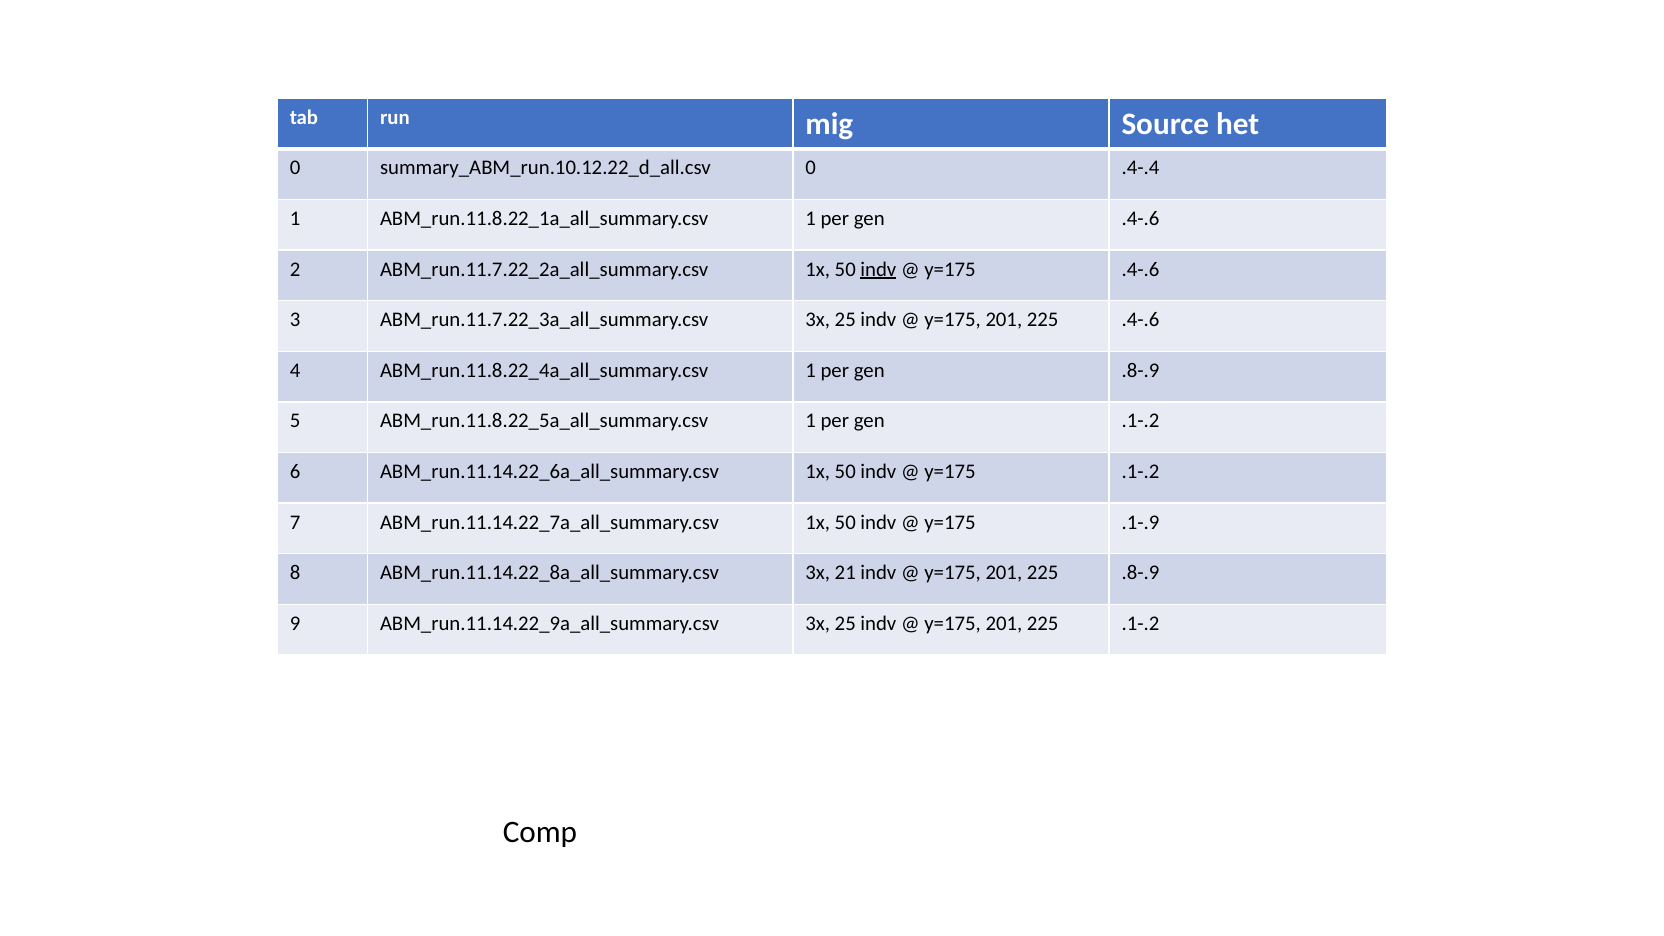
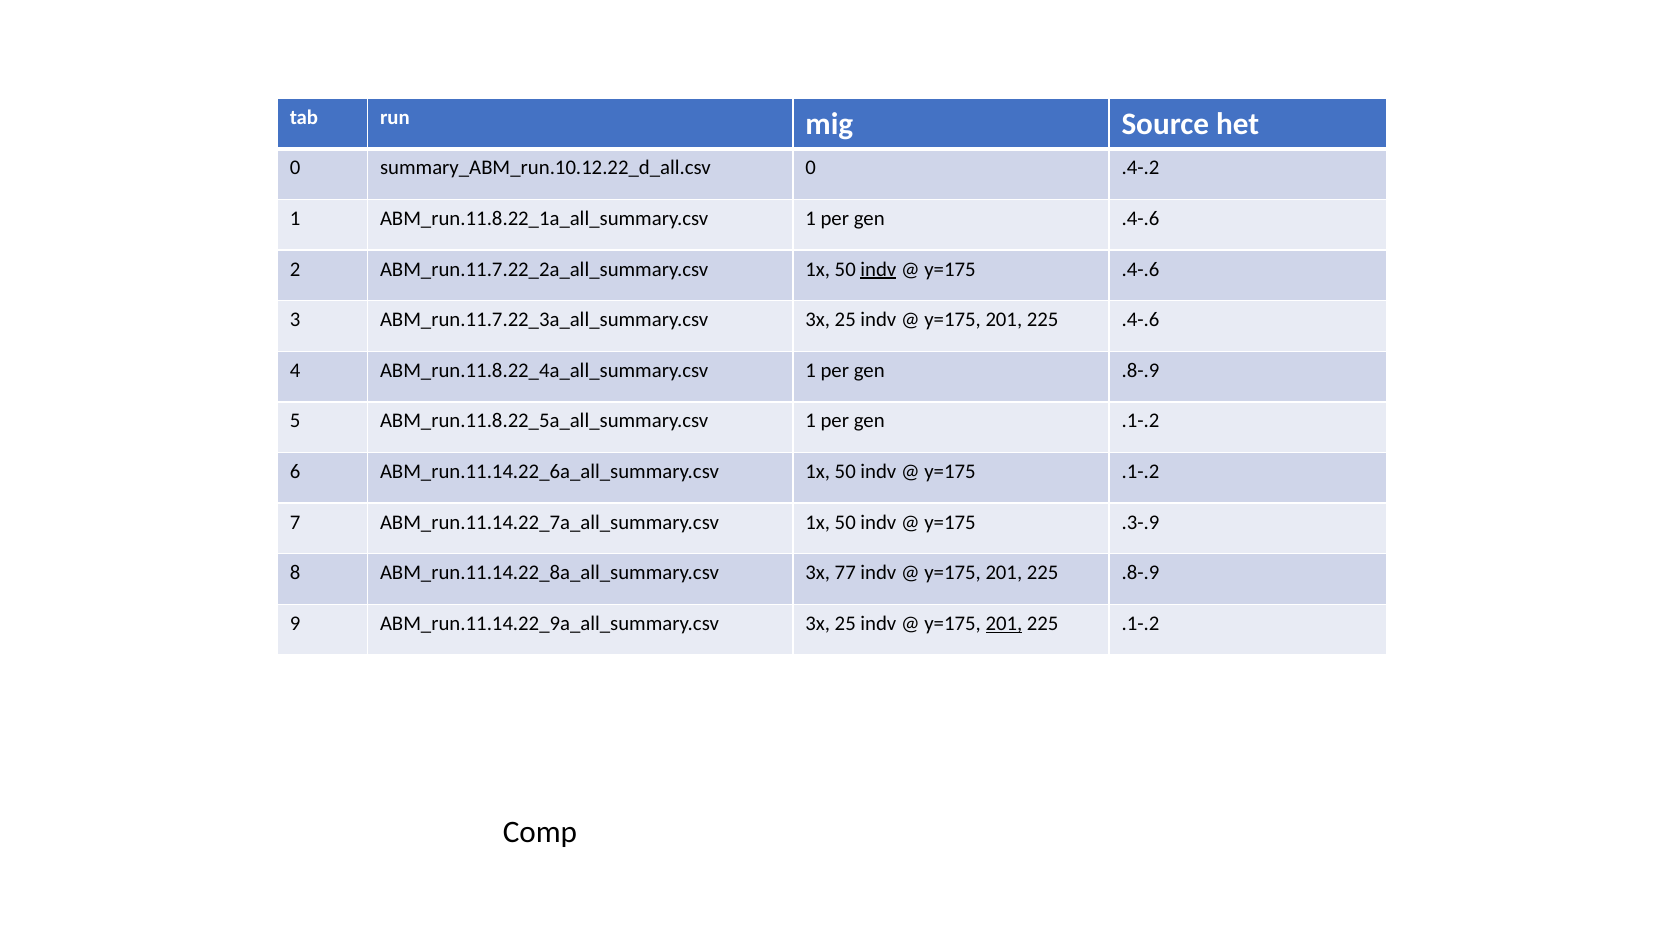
.4-.4: .4-.4 -> .4-.2 (1141, 168)
.1-.9: .1-.9 -> .3-.9 (1141, 522)
21: 21 -> 77 (845, 573)
201 underline: none -> present (1004, 623)
